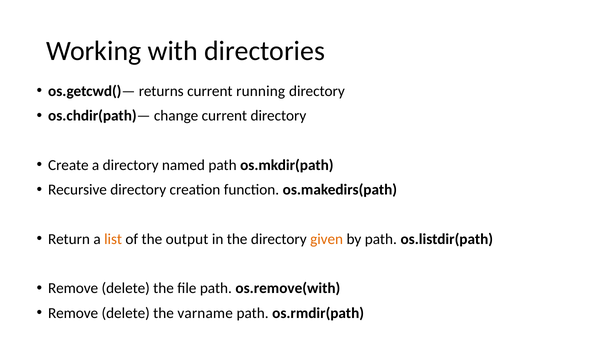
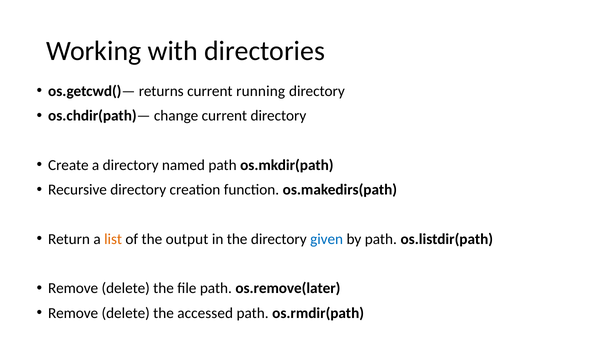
given colour: orange -> blue (327, 239)
os.remove(with: os.remove(with -> os.remove(later (288, 288)
varname: varname -> accessed (205, 313)
